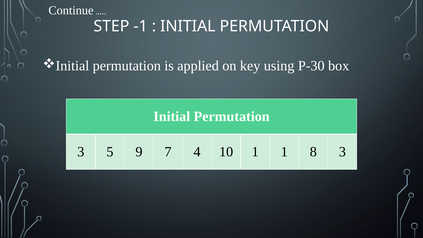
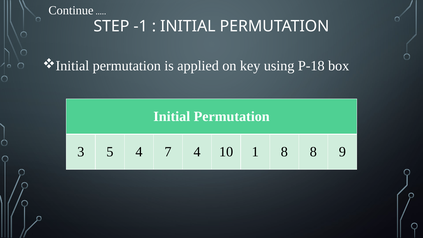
P-30: P-30 -> P-18 (311, 66)
5 9: 9 -> 4 (139, 152)
1 1: 1 -> 8 (284, 152)
8 3: 3 -> 9 (342, 152)
